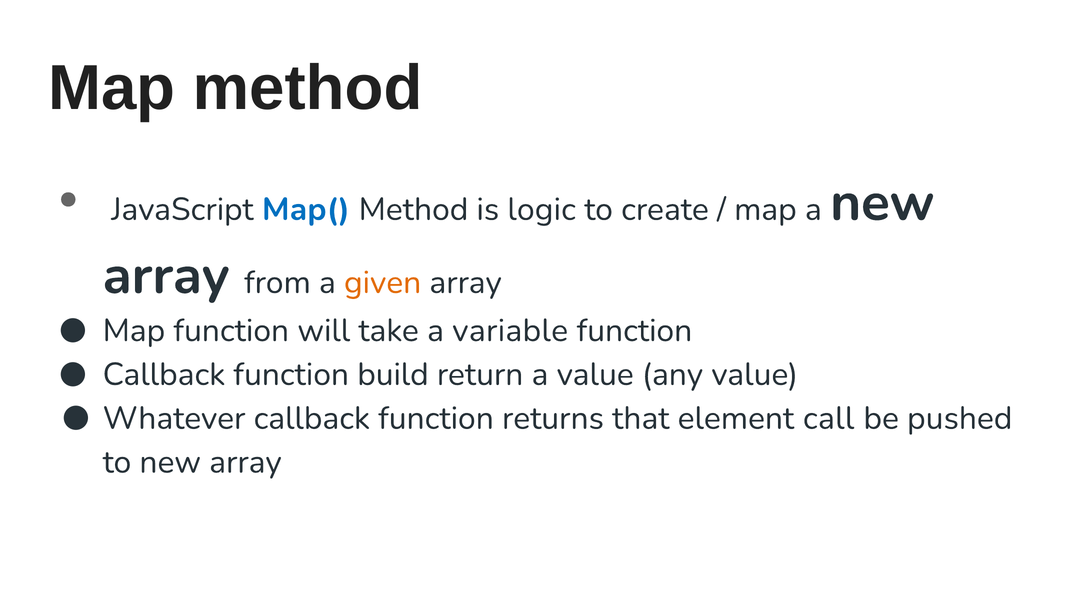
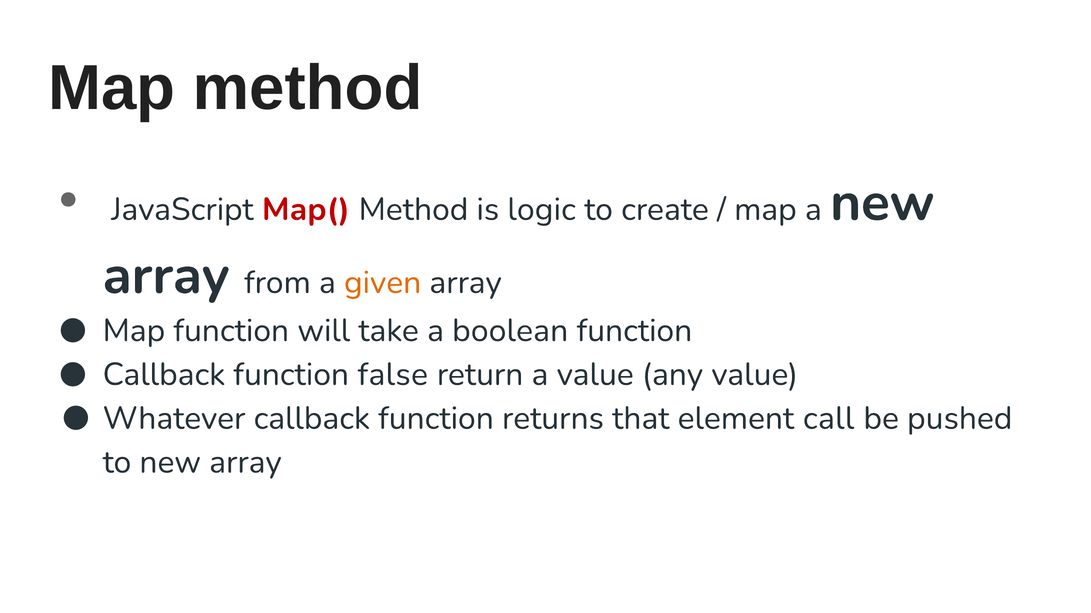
Map( colour: blue -> red (306, 210)
variable: variable -> boolean (510, 331)
build: build -> false (393, 375)
